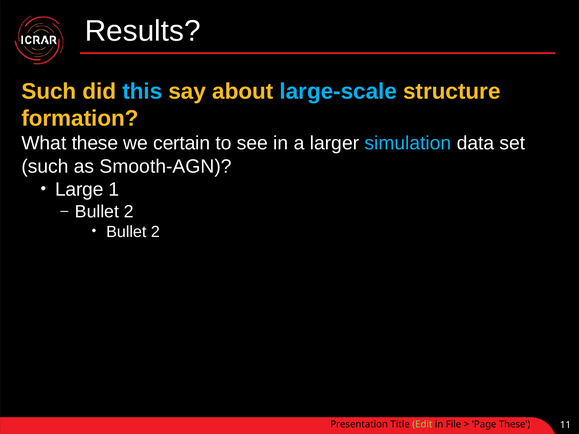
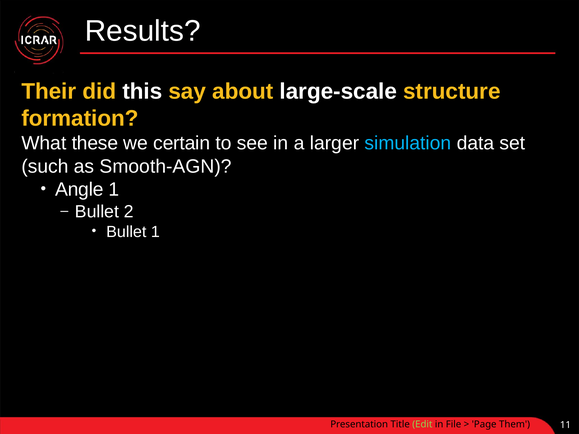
Such: Such -> Their (49, 91)
this colour: light blue -> white (142, 91)
large-scale colour: light blue -> white (338, 91)
Large: Large -> Angle (79, 190)
2: 2 -> 1 (155, 232)
Page These: These -> Them (515, 425)
